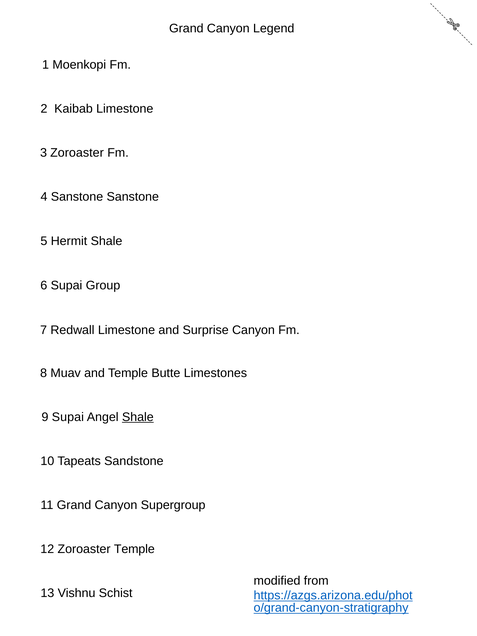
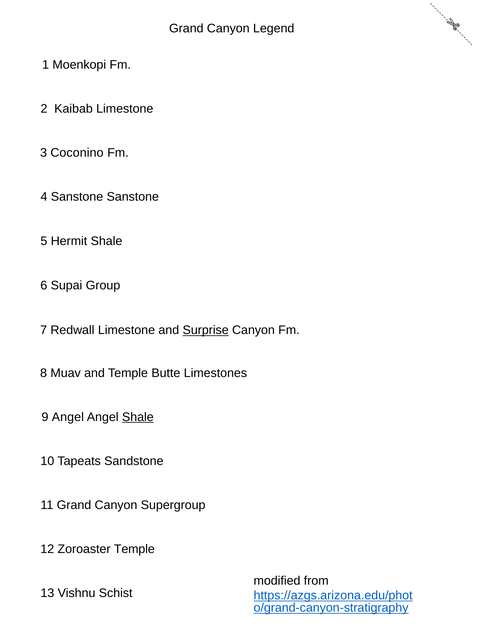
3 Zoroaster: Zoroaster -> Coconino (77, 153)
Surprise underline: none -> present (206, 330)
9 Supai: Supai -> Angel (68, 417)
